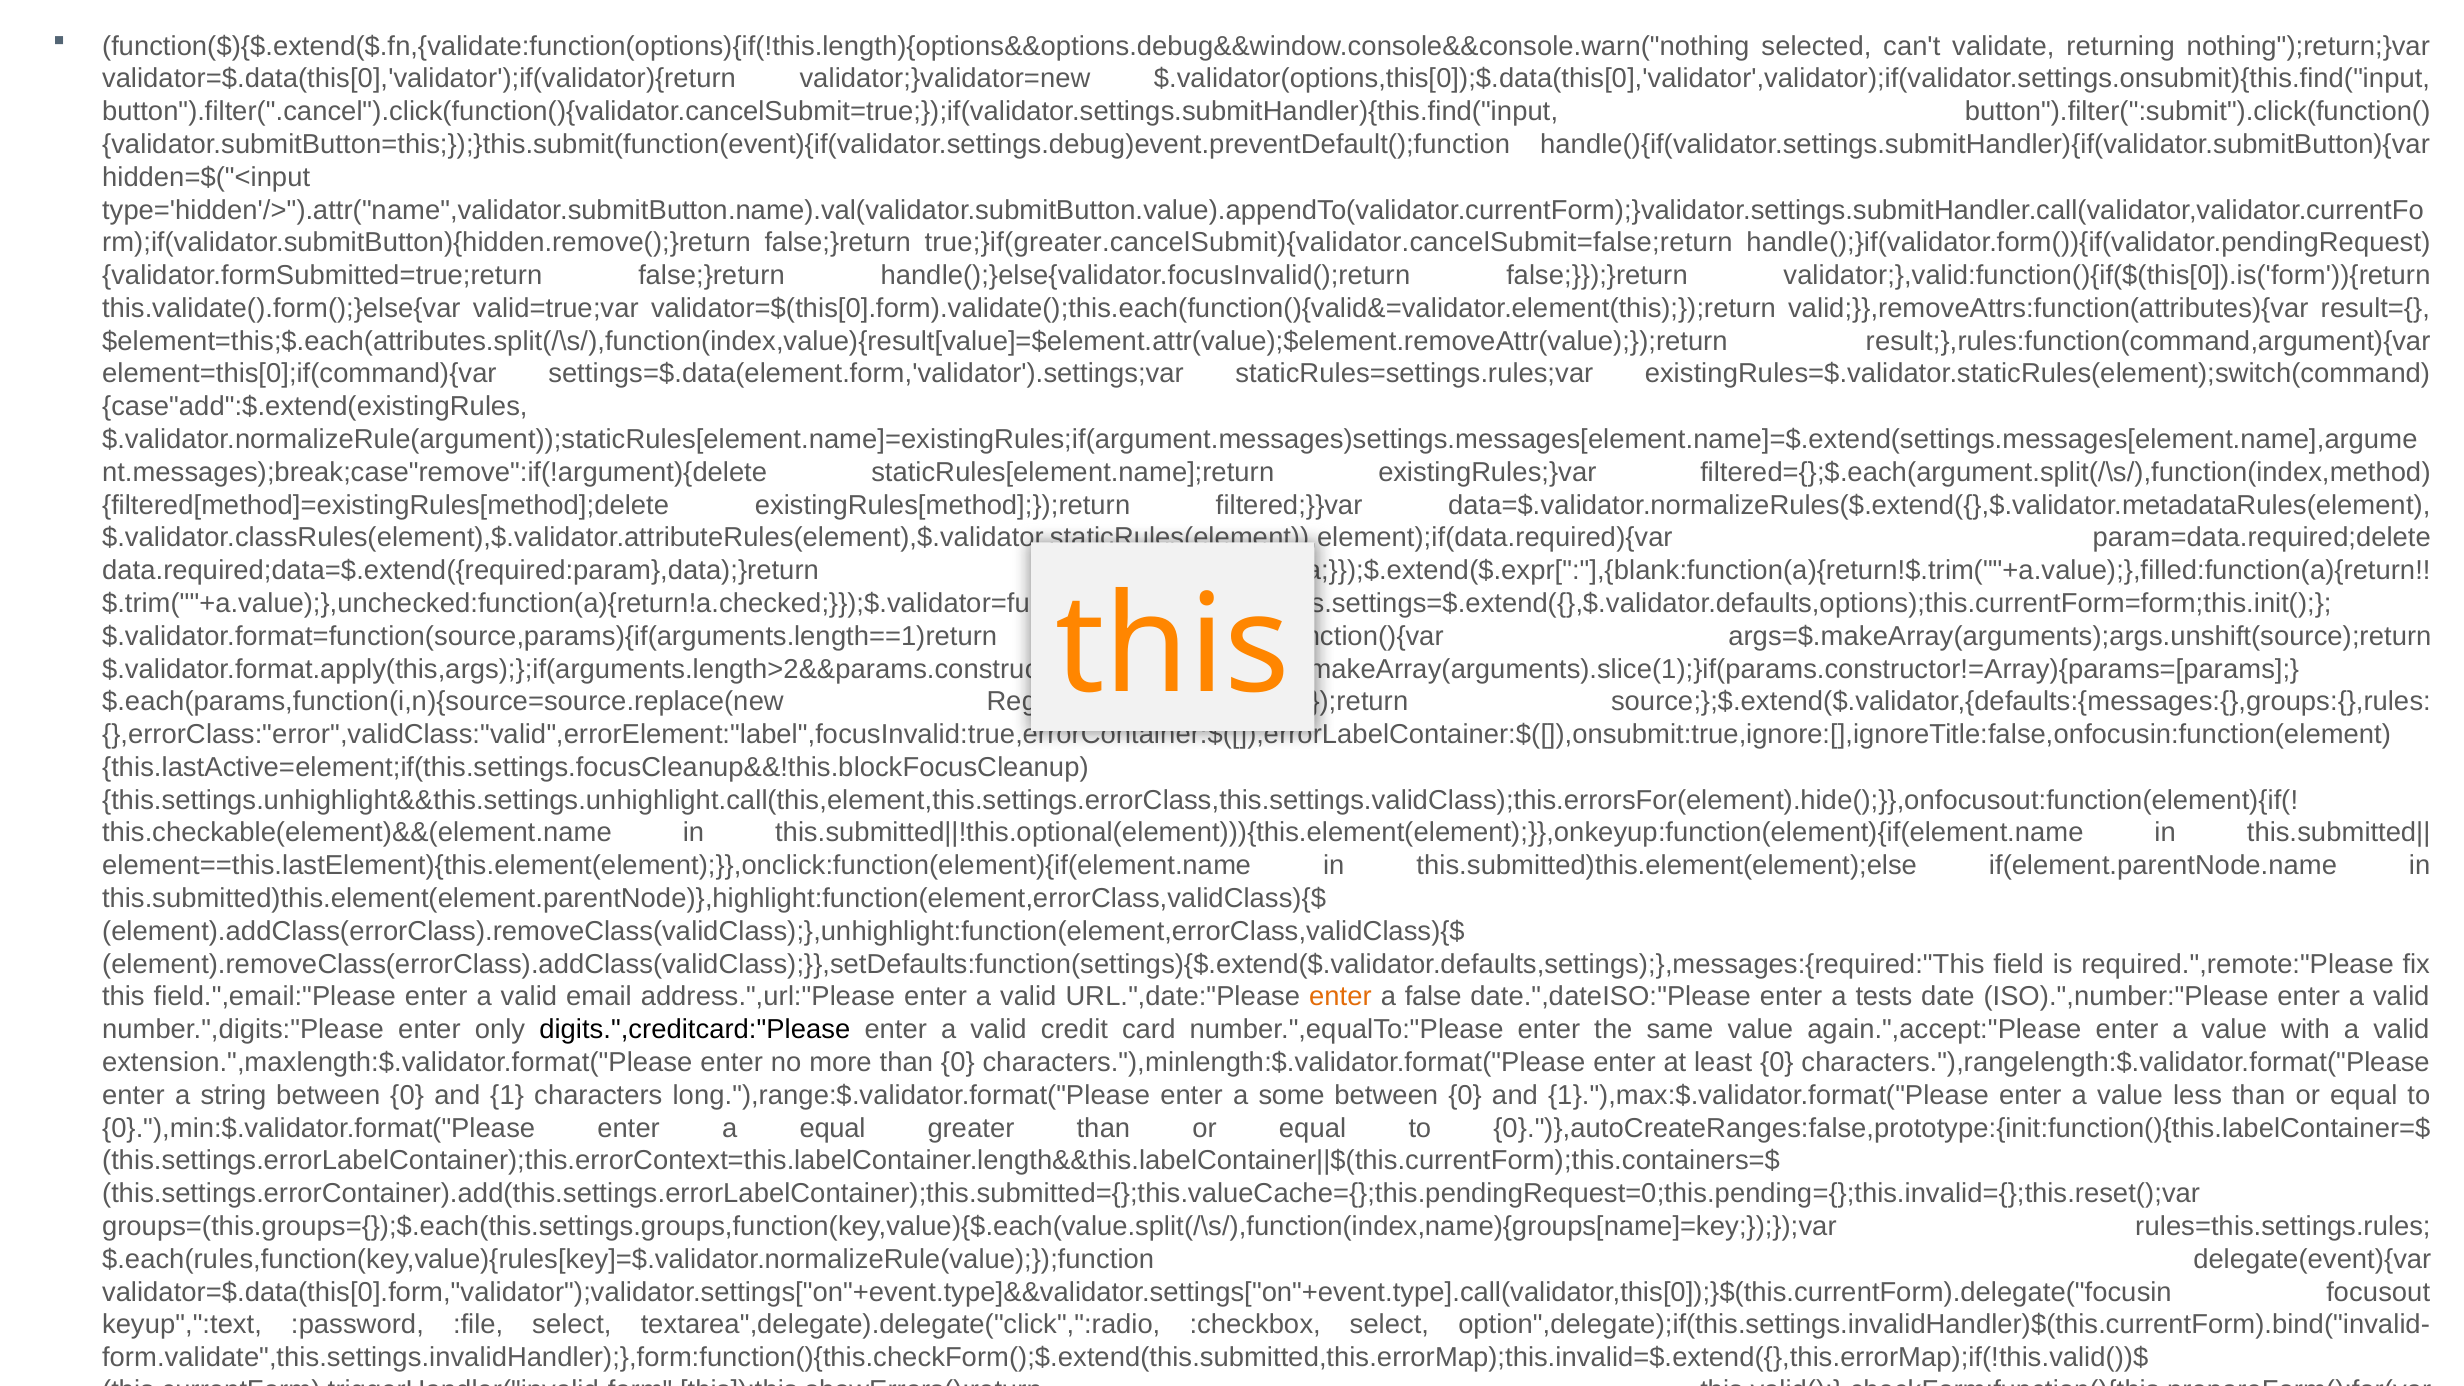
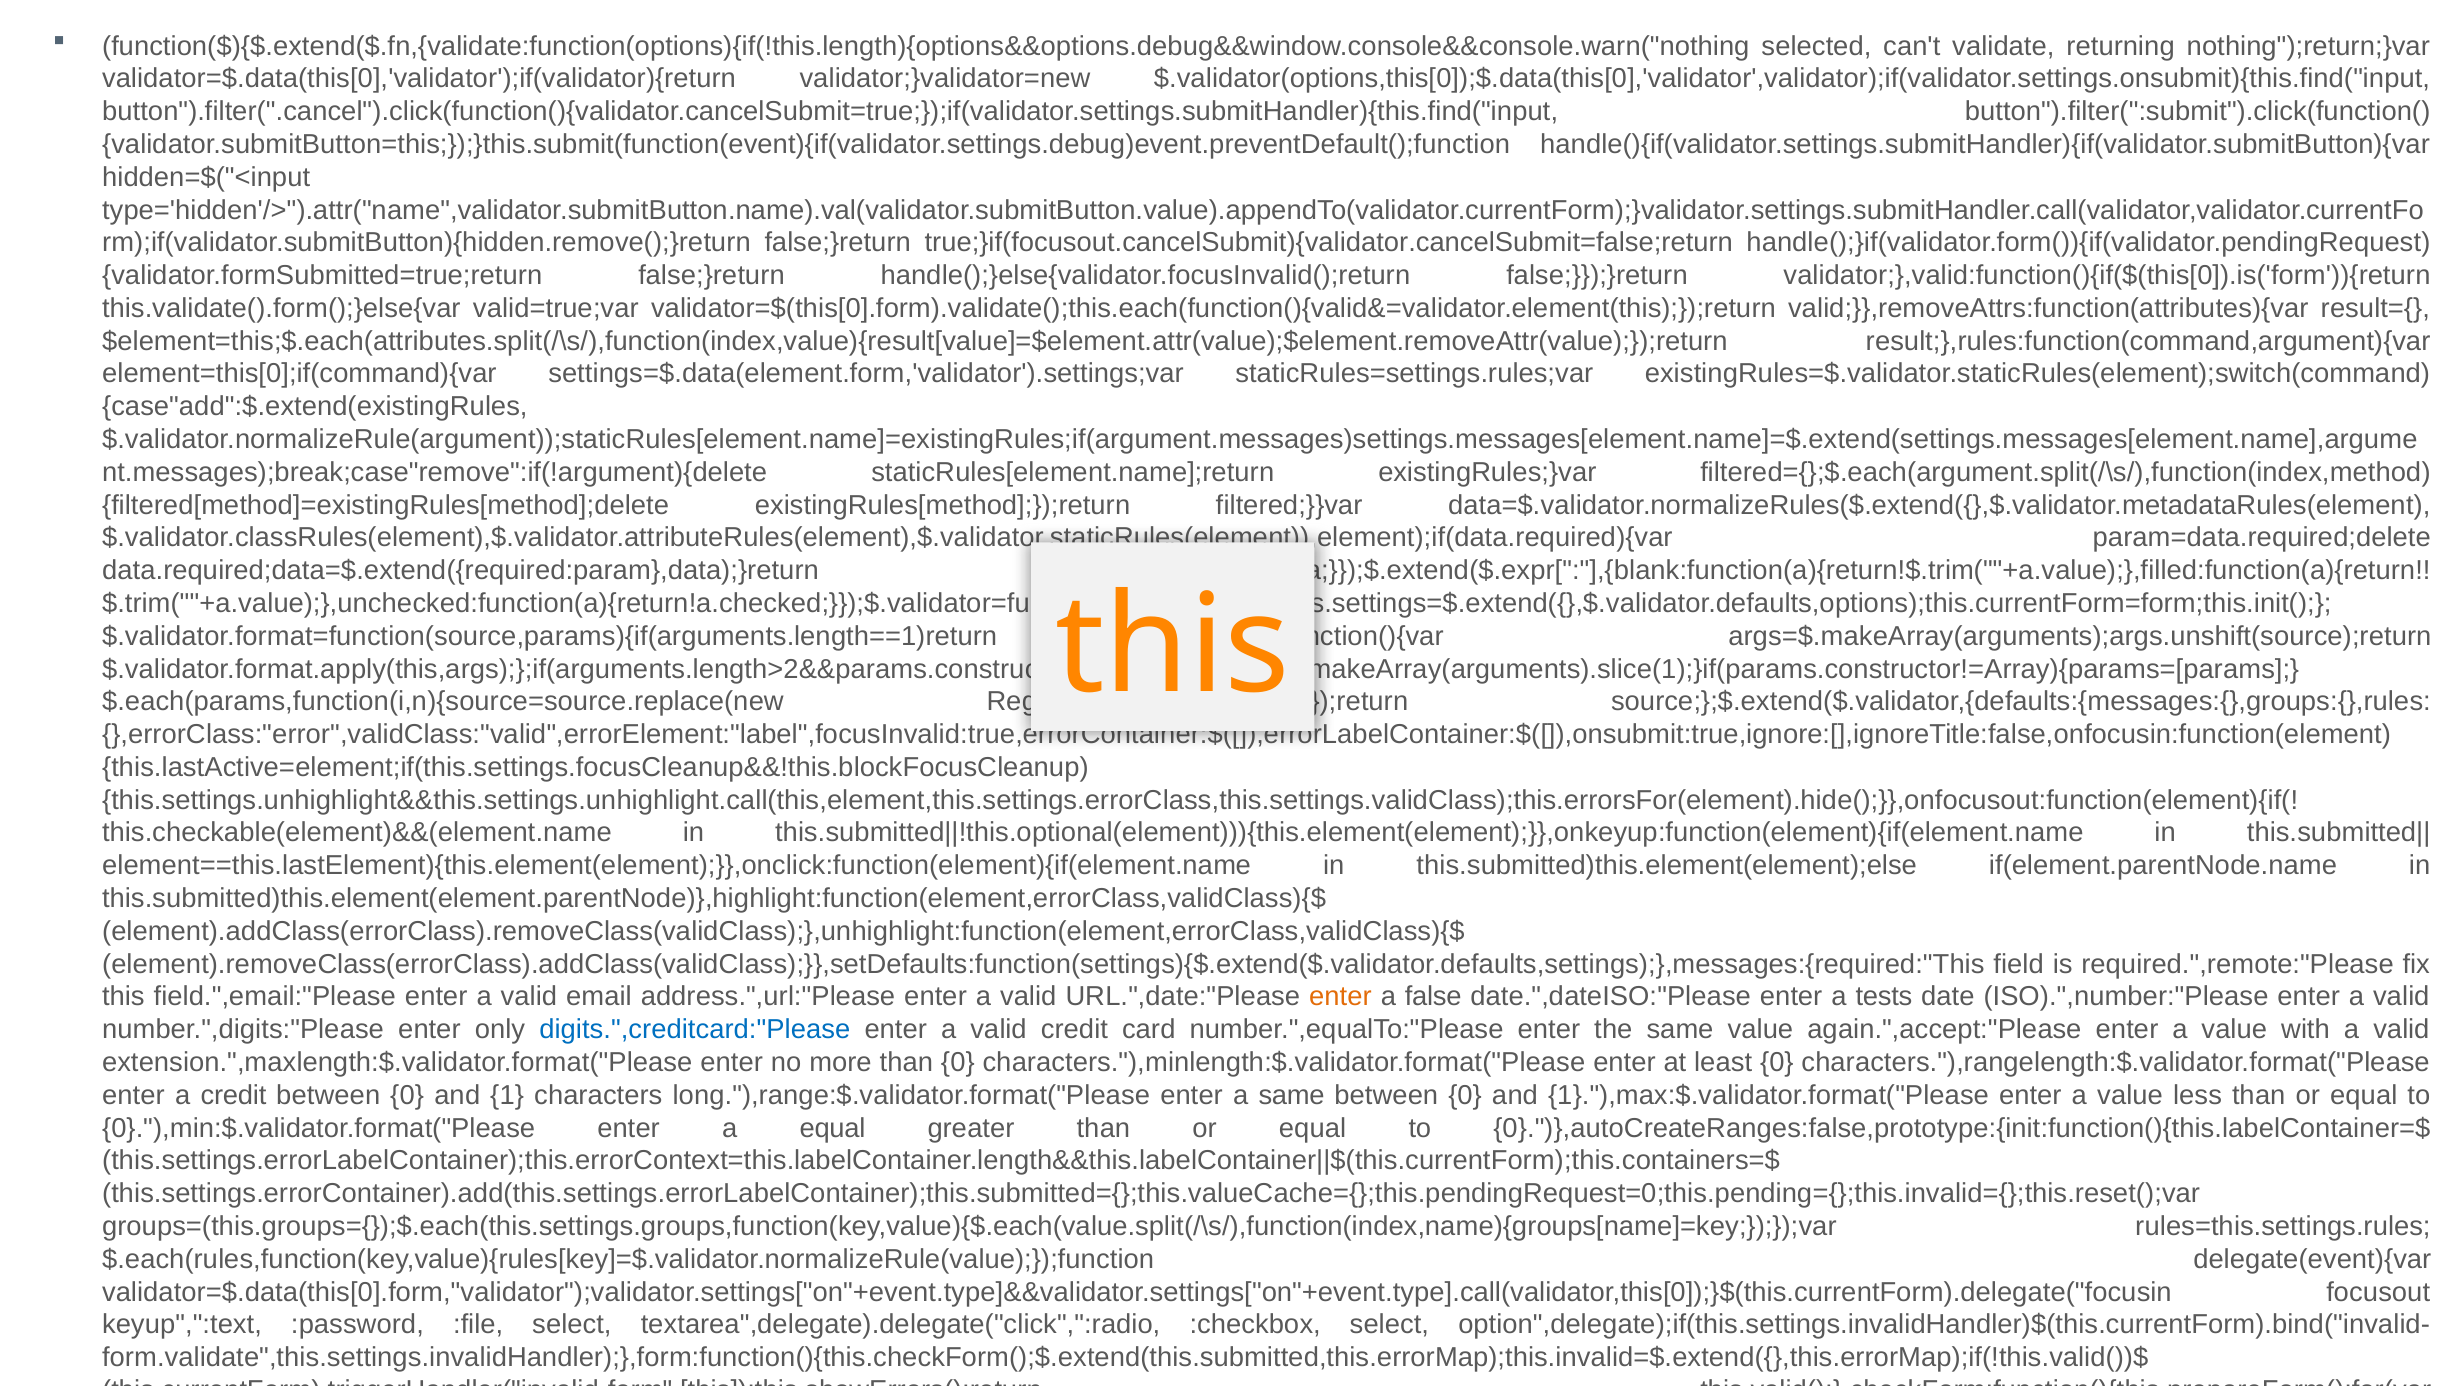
true;}if(greater.cancelSubmit){validator.cancelSubmit=false;return: true;}if(greater.cancelSubmit){validator.cancelSubmit=false;return -> true;}if(focusout.cancelSubmit){validator.cancelSubmit=false;return (1329, 243)
digits.",creditcard:"Please colour: black -> blue (695, 1030)
a string: string -> credit (233, 1095)
a some: some -> same (1292, 1095)
